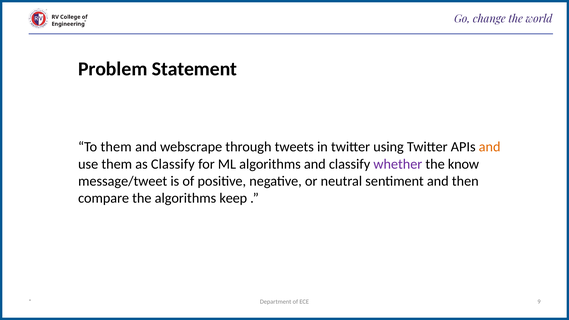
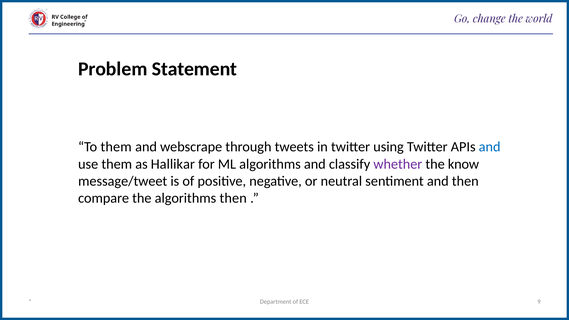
and colour: orange -> blue (490, 147)
as Classify: Classify -> Hallikar (173, 164)
algorithms keep: keep -> then (233, 198)
